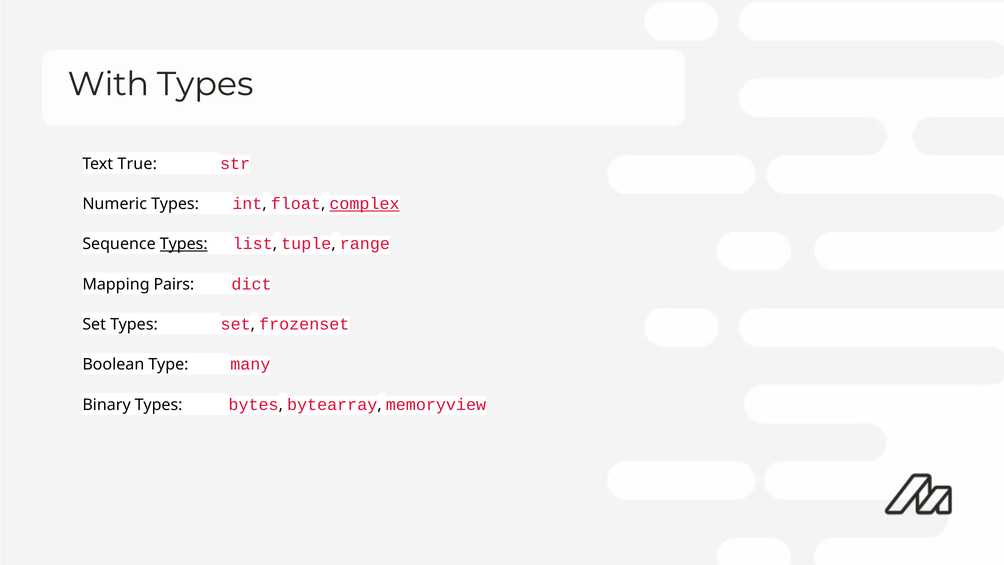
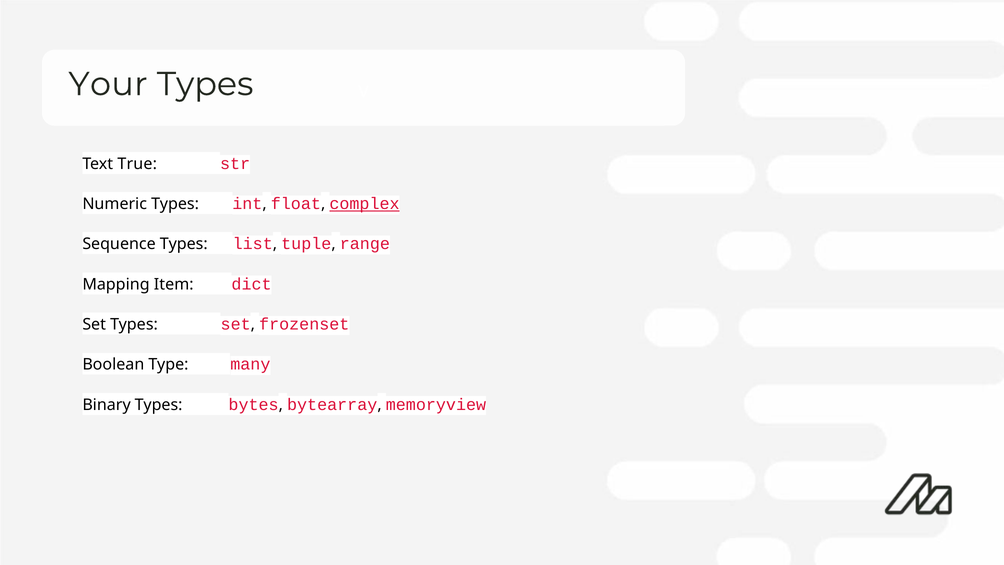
With: With -> Your (108, 84)
Types underline: present -> none (184, 244)
Pairs: Pairs -> Item (174, 284)
